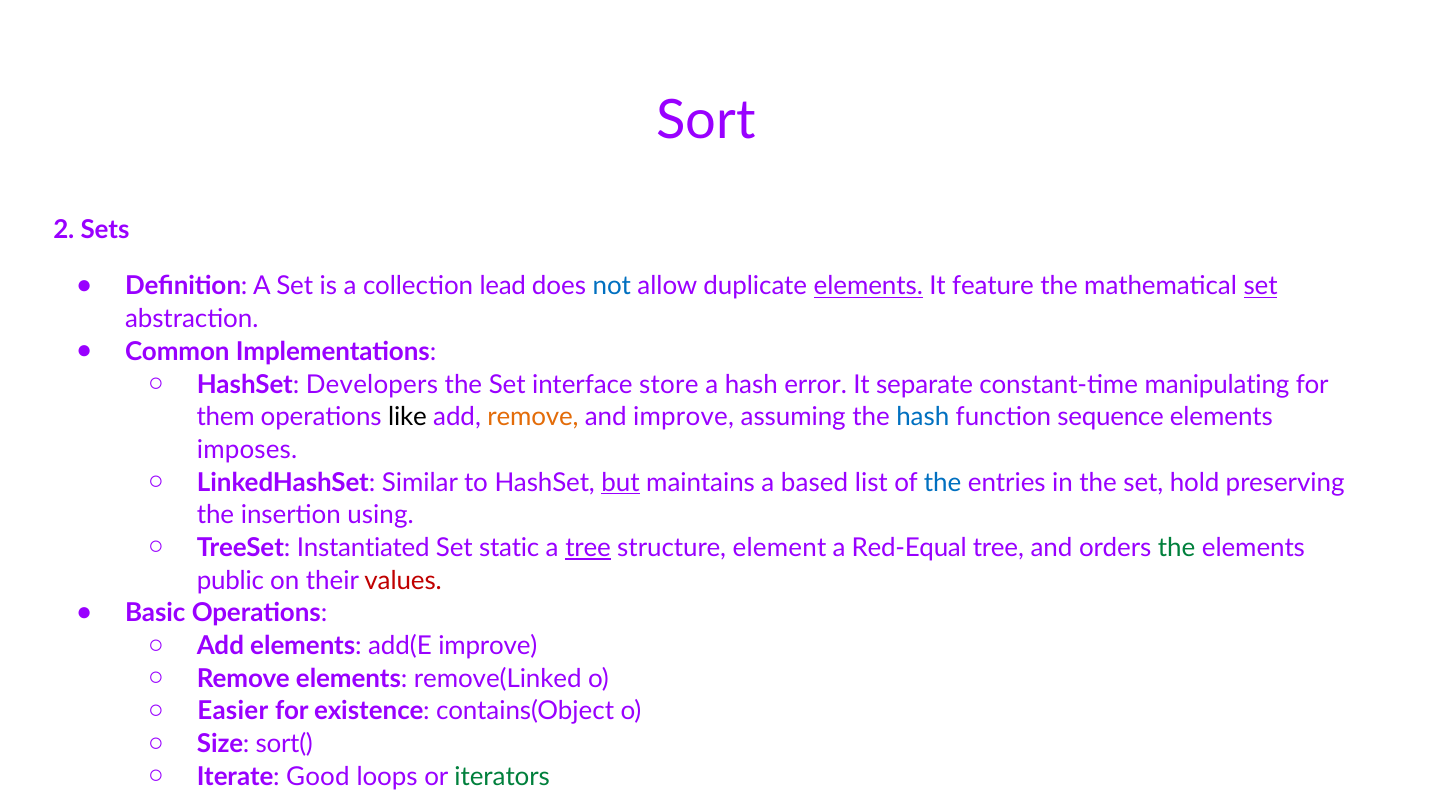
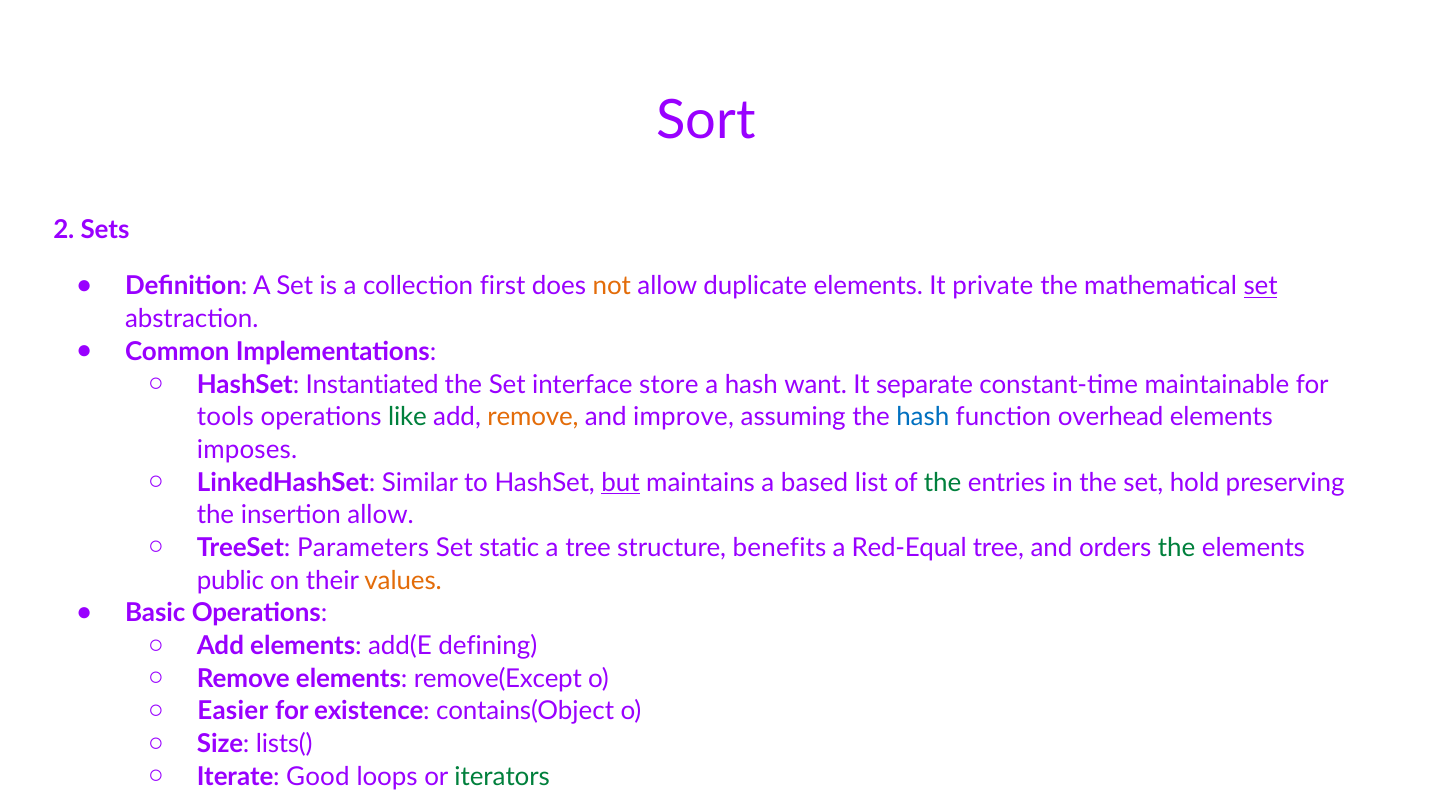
lead: lead -> first (503, 287)
not colour: blue -> orange (612, 287)
elements underline: present -> none (868, 287)
feature: feature -> private (993, 287)
Developers: Developers -> Instantiated (372, 385)
error: error -> want (816, 385)
manipulating: manipulating -> maintainable (1217, 385)
them: them -> tools (225, 417)
like colour: black -> green (407, 417)
sequence: sequence -> overhead (1111, 417)
the colour: blue -> green (942, 483)
insertion using: using -> allow (381, 515)
Instantiated: Instantiated -> Parameters (363, 548)
tree underline: present -> none (588, 548)
element: element -> benefits (780, 548)
values colour: red -> orange (403, 581)
add(E improve: improve -> defining (488, 646)
remove(Linked: remove(Linked -> remove(Except (498, 679)
sort(: sort( -> lists( (284, 744)
